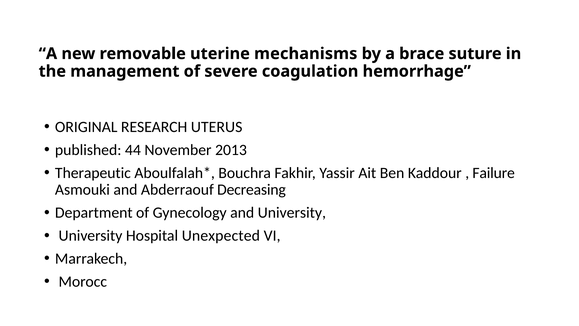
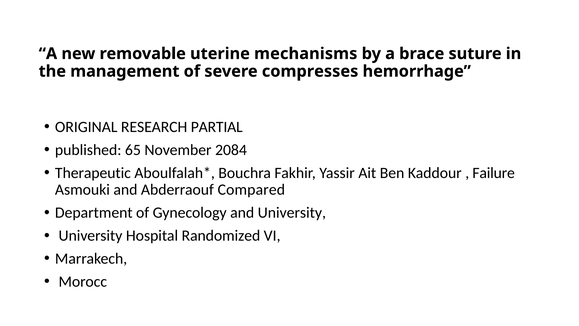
coagulation: coagulation -> compresses (310, 71)
UTERUS: UTERUS -> PARTIAL (217, 127)
44: 44 -> 65 (133, 150)
2013: 2013 -> 2084 (231, 150)
Decreasing: Decreasing -> Compared (251, 190)
Unexpected: Unexpected -> Randomized (221, 236)
